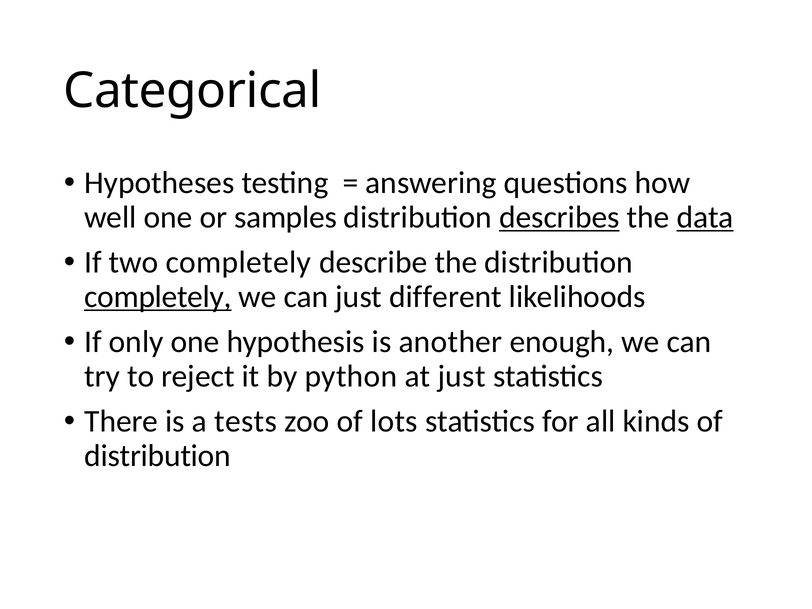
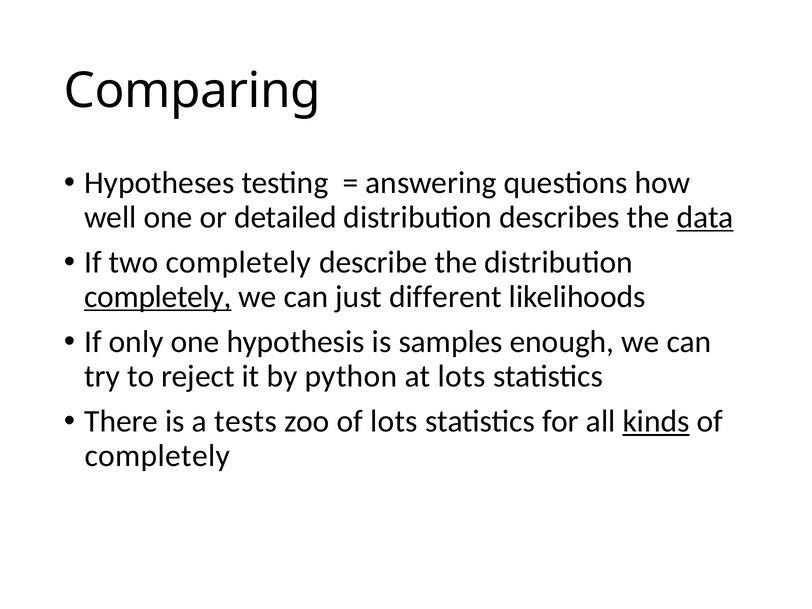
Categorical: Categorical -> Comparing (192, 91)
samples: samples -> detailed (286, 217)
describes underline: present -> none (559, 217)
another: another -> samples (451, 342)
at just: just -> lots (462, 376)
kinds underline: none -> present (656, 422)
distribution: distribution -> completely (157, 456)
